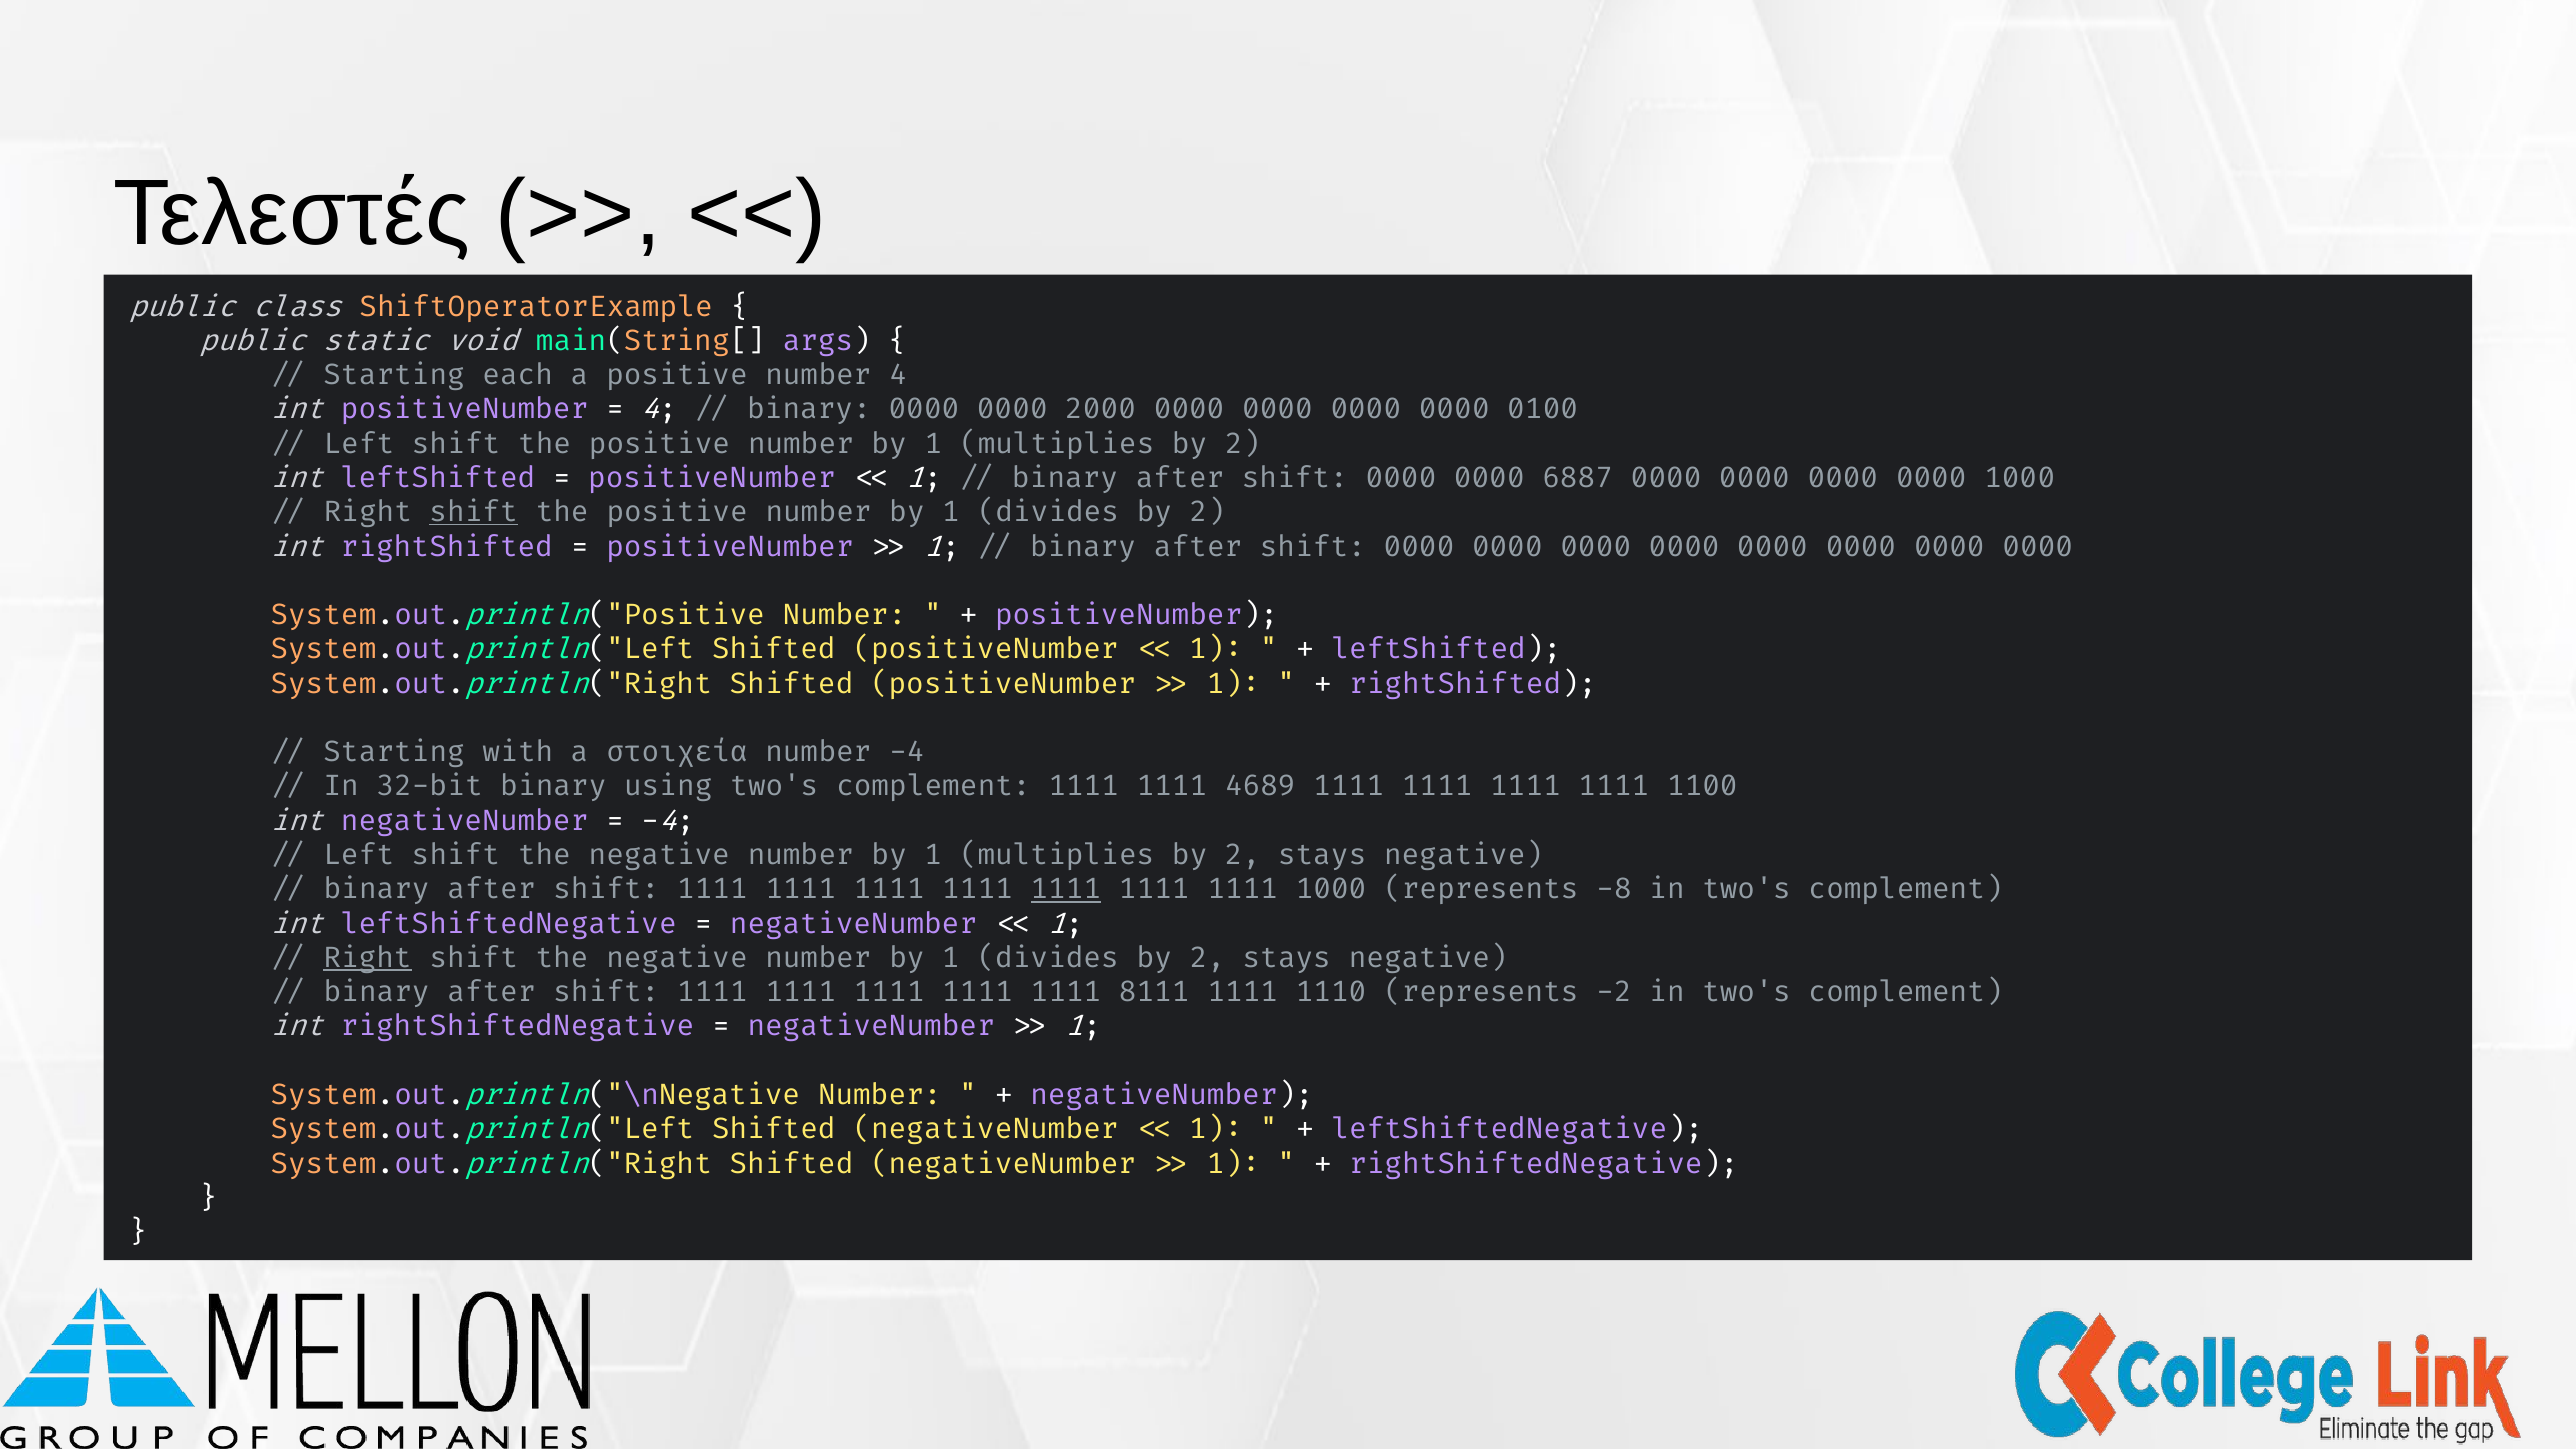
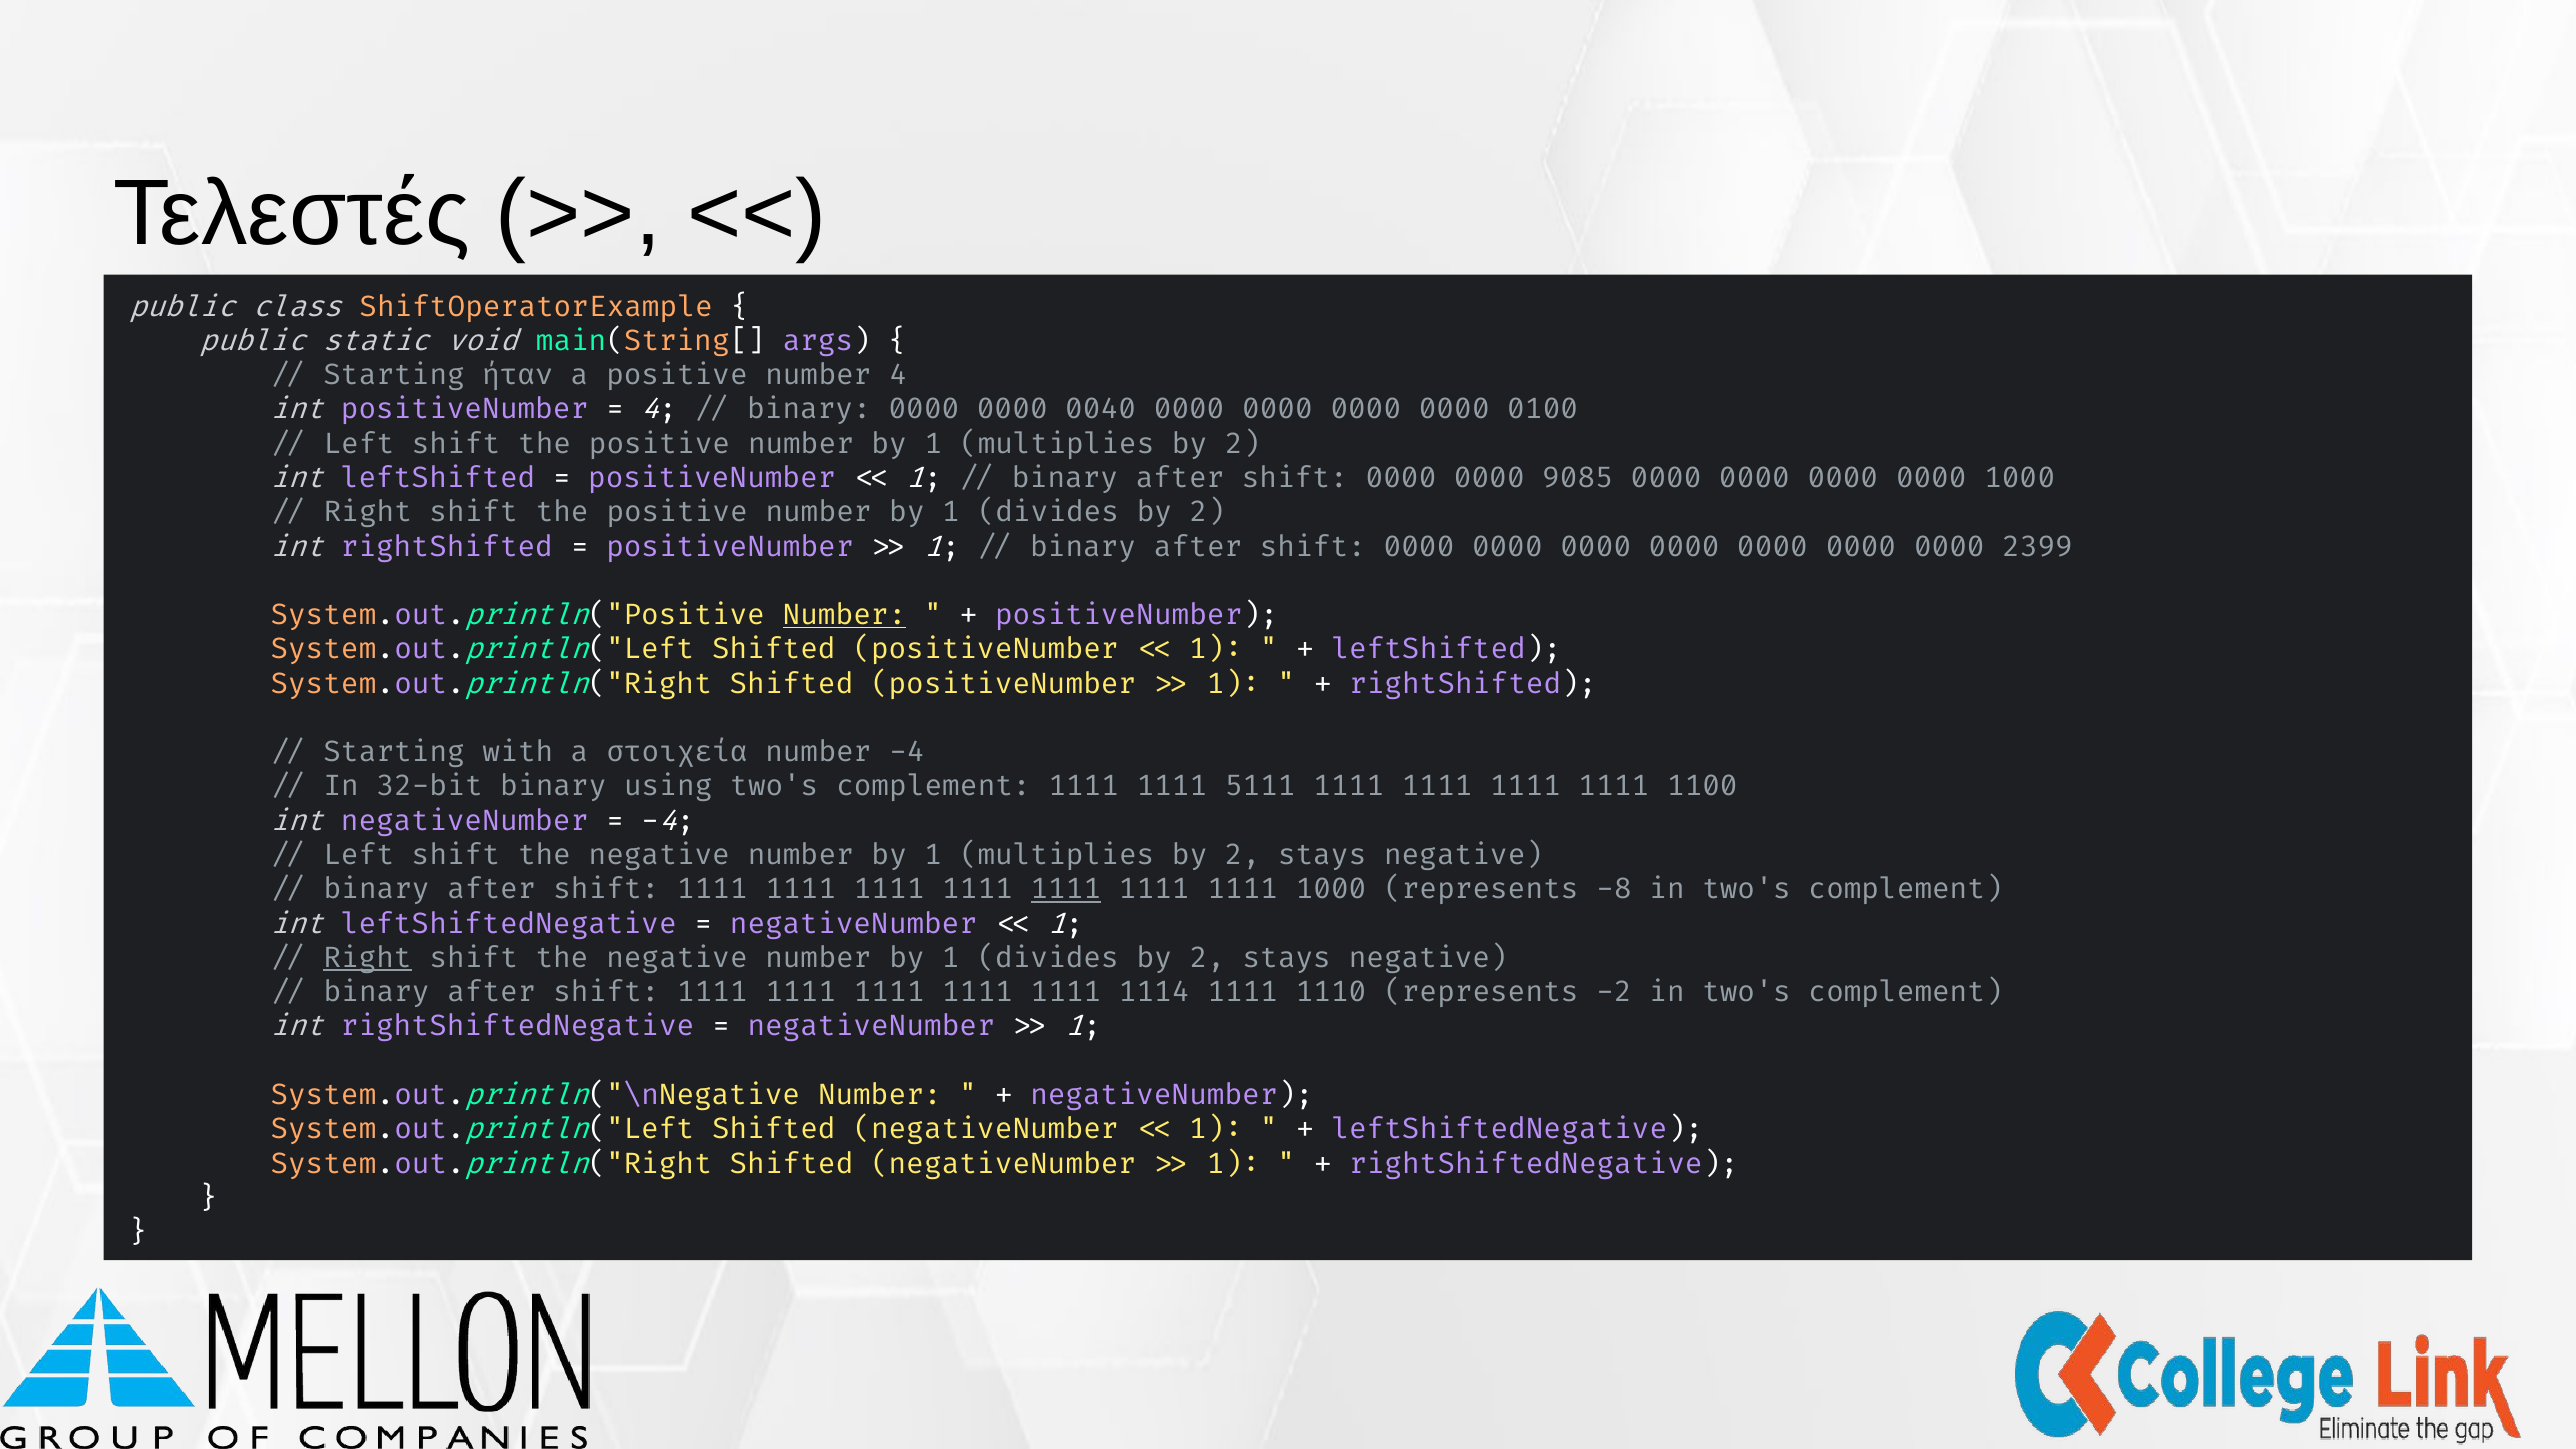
each: each -> ήταν (518, 375)
2000: 2000 -> 0040 (1101, 410)
6887: 6887 -> 9085 (1578, 478)
shift underline: present -> none (474, 512)
0000: 0000 -> 2399 (2038, 547)
Number underline: none -> present (844, 615)
4689: 4689 -> 5111 (1260, 787)
8111: 8111 -> 1114 (1154, 992)
